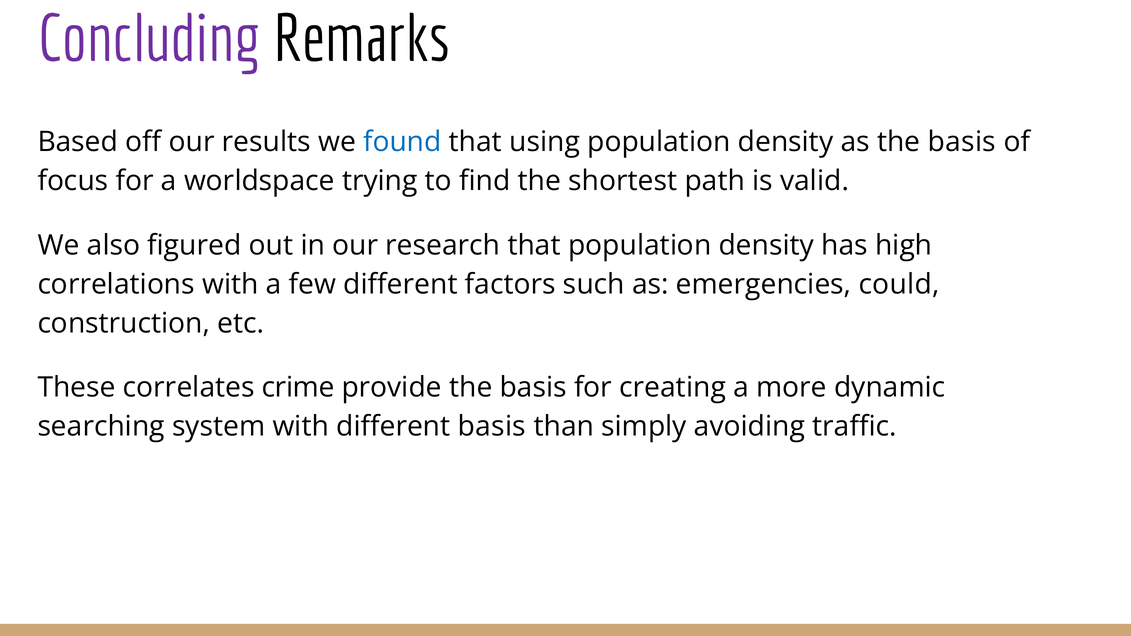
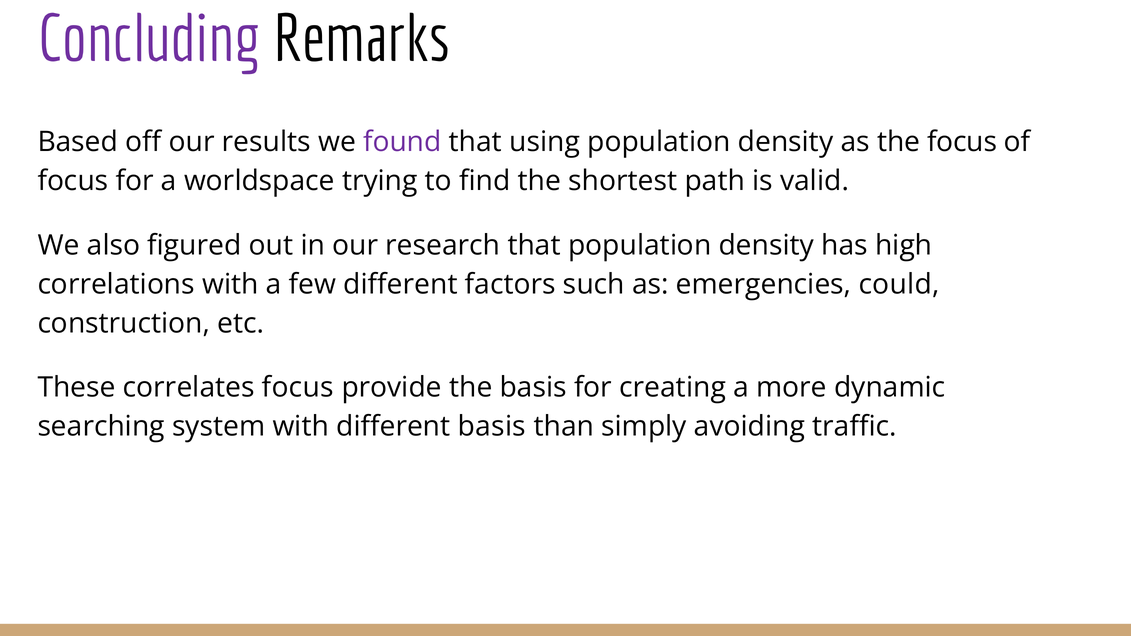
found colour: blue -> purple (402, 142)
as the basis: basis -> focus (962, 142)
correlates crime: crime -> focus (298, 387)
